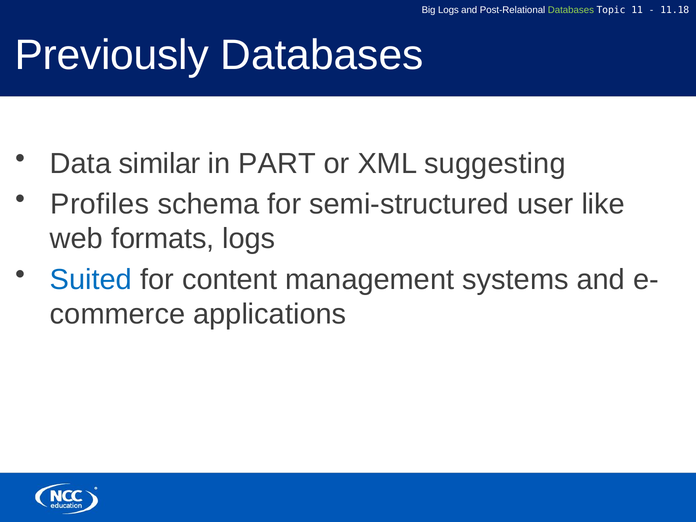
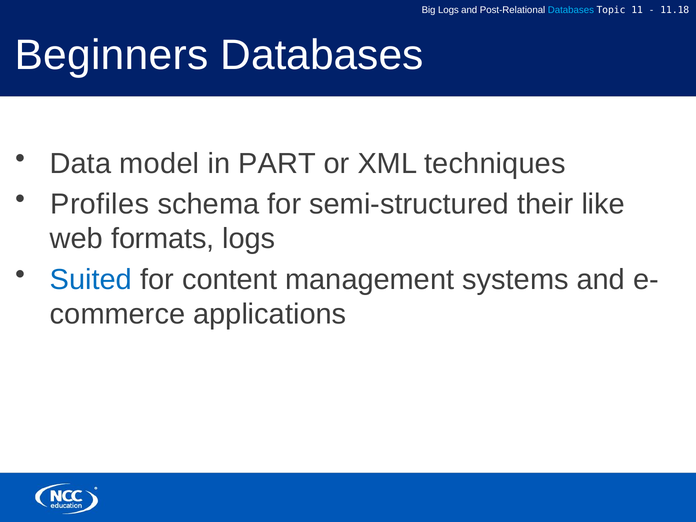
Databases colour: light green -> light blue (571, 10)
Previously: Previously -> Beginners (112, 55)
similar: similar -> model (159, 163)
suggesting: suggesting -> techniques (495, 163)
user: user -> their (545, 204)
